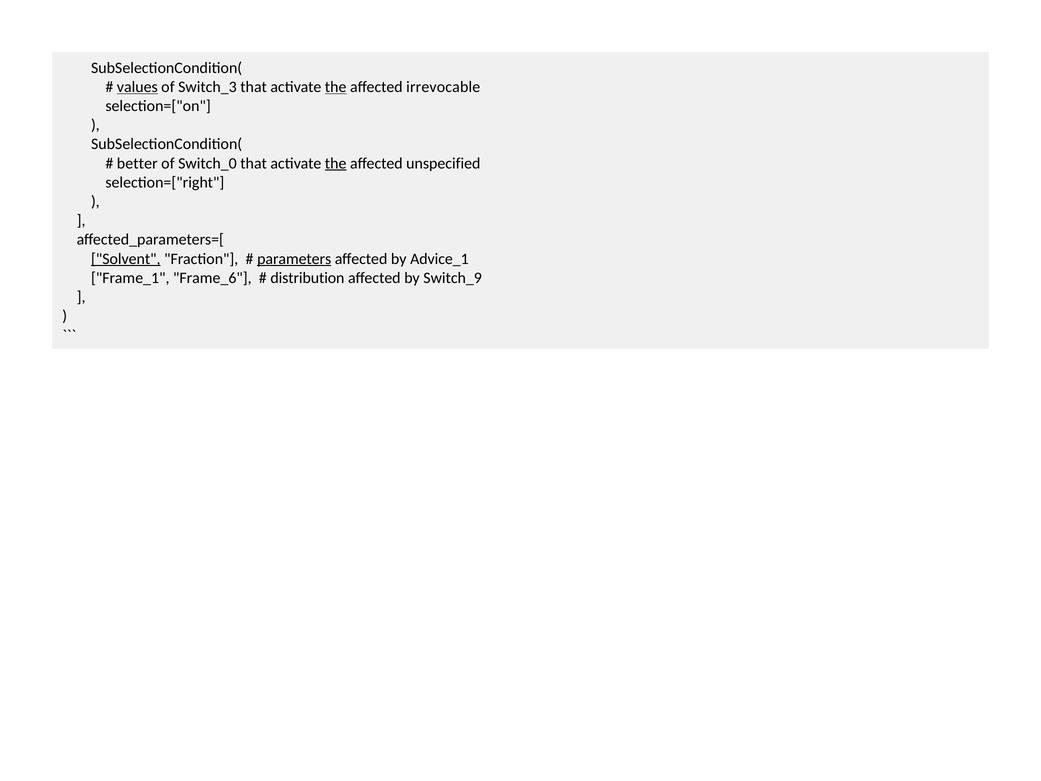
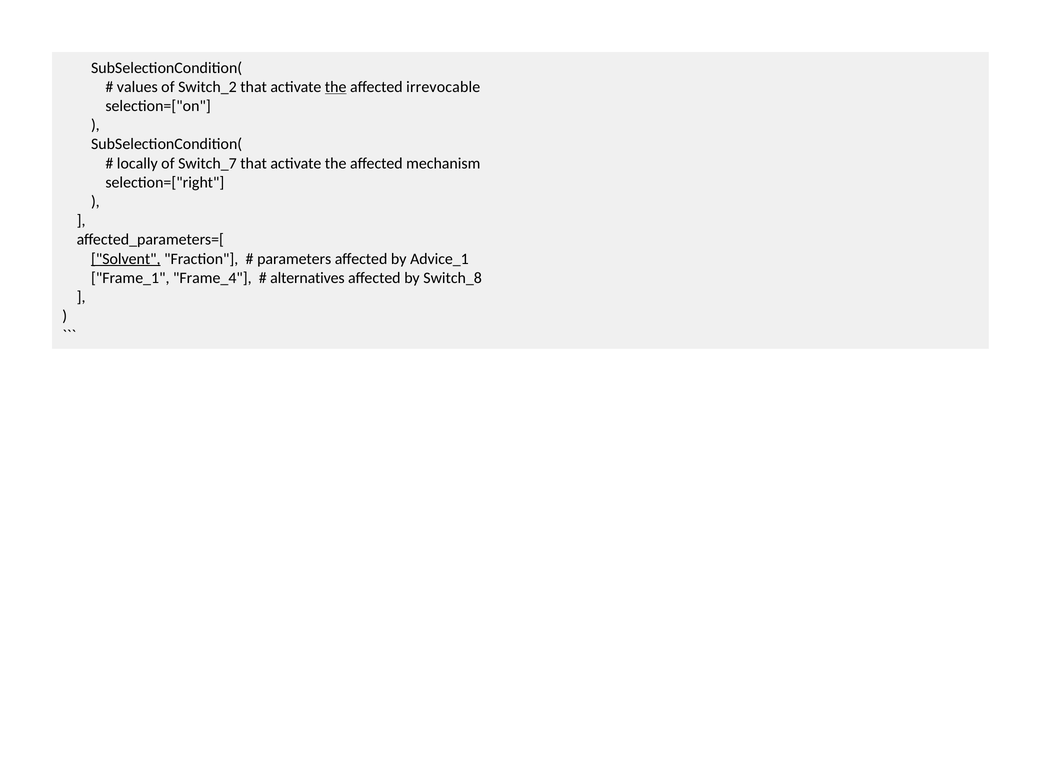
values underline: present -> none (137, 87)
Switch_3: Switch_3 -> Switch_2 (207, 87)
better: better -> locally (137, 163)
Switch_0: Switch_0 -> Switch_7 (207, 163)
the underline: present -> none (336, 163)
unspecified: unspecified -> mechanism (443, 163)
parameters underline: present -> none (294, 259)
Frame_6: Frame_6 -> Frame_4 (212, 278)
distribution: distribution -> alternatives (307, 278)
Switch_9: Switch_9 -> Switch_8 (453, 278)
